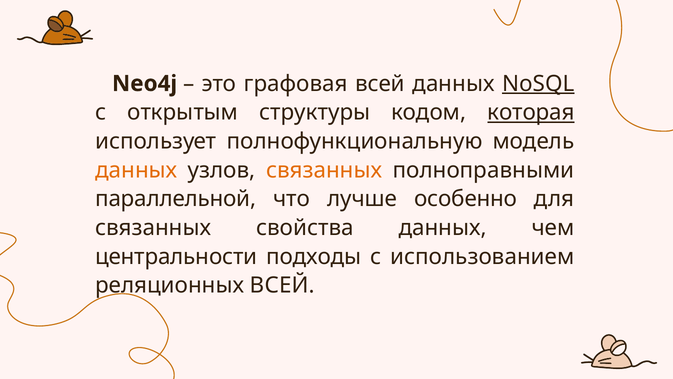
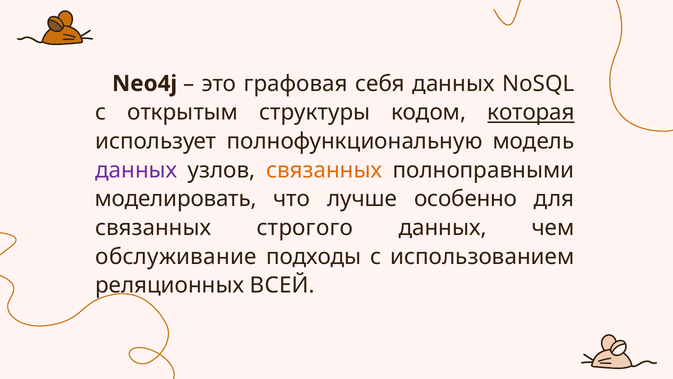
графовая всей: всей -> себя (380, 84)
NoSQL underline: present -> none (538, 84)
данных colour: orange -> purple (136, 170)
параллельной: параллельной -> моделировать (176, 199)
свойства: свойства -> строгого (305, 228)
центральности: центральности -> обслуживание (176, 256)
